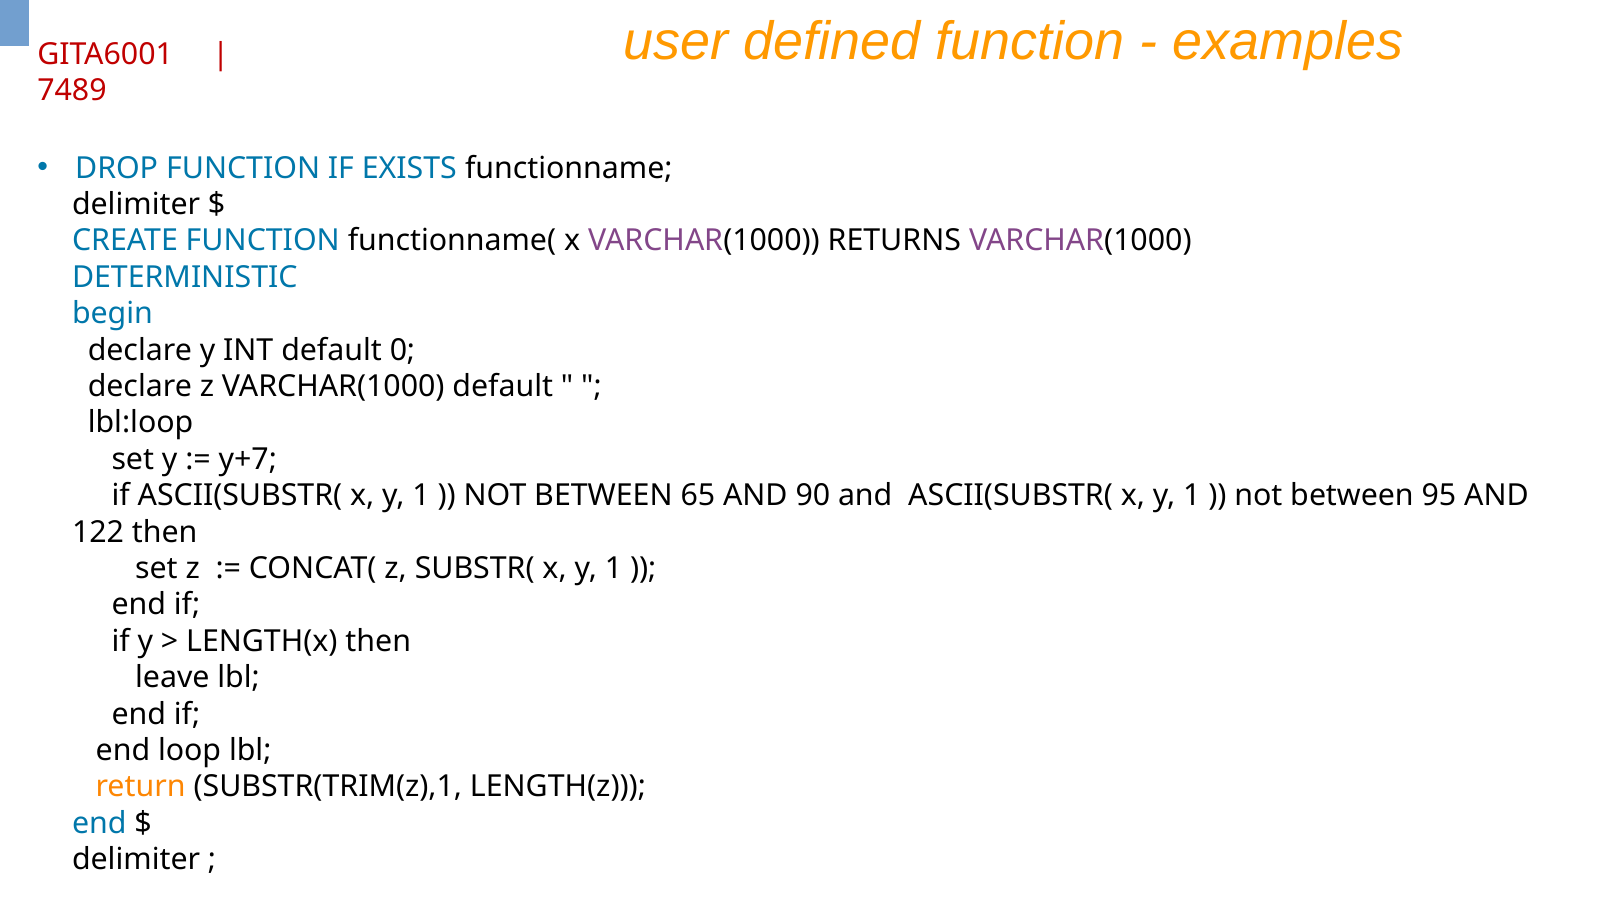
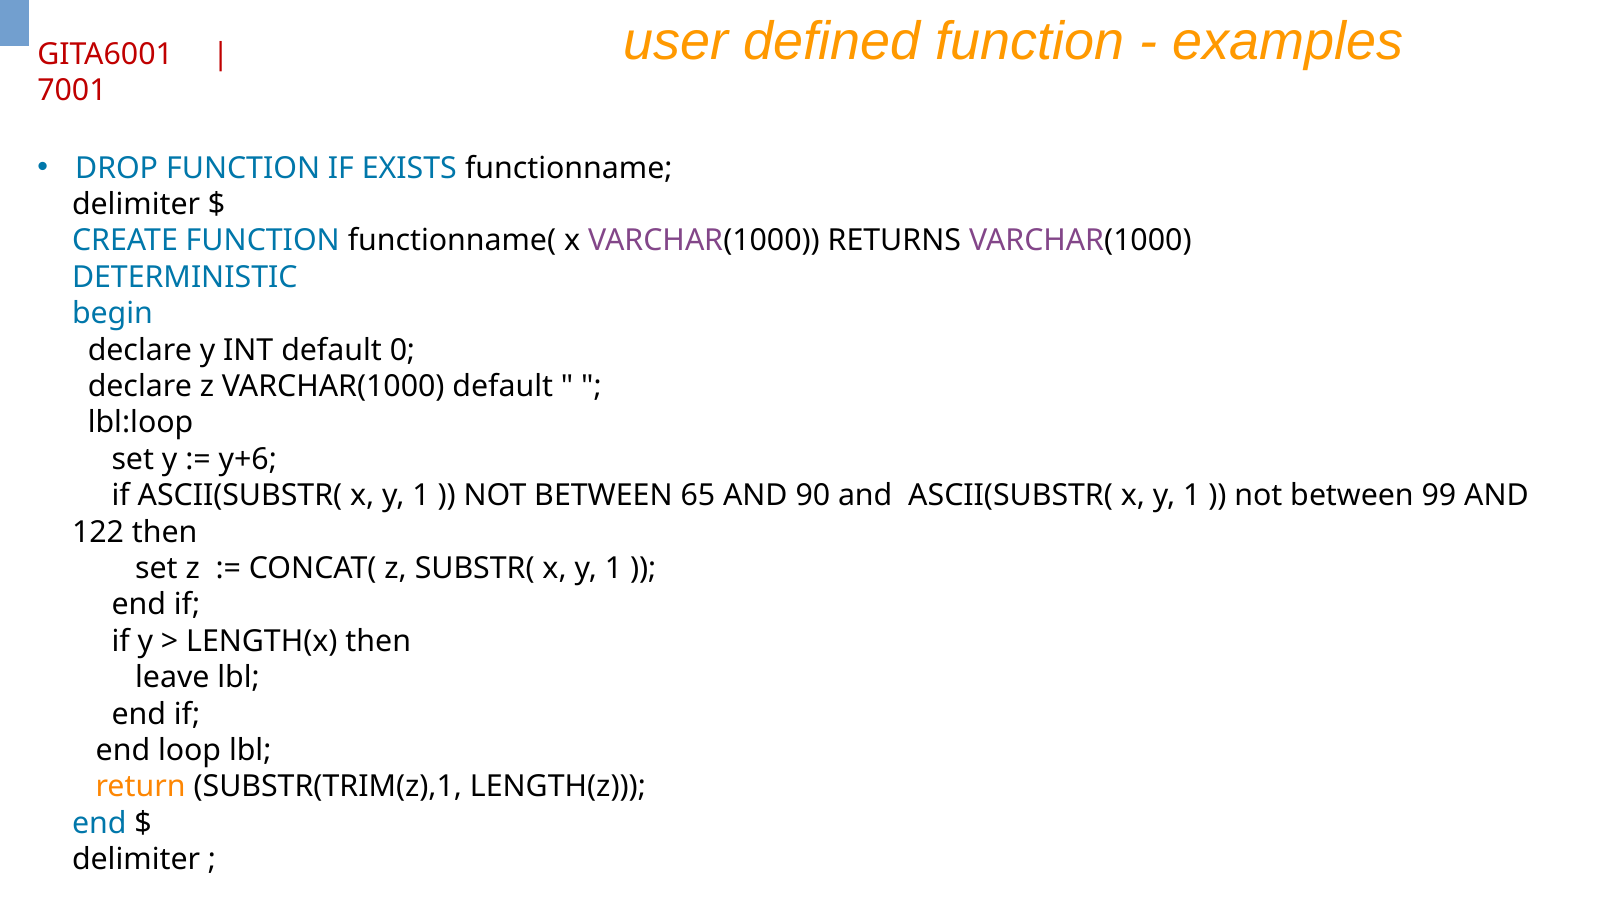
7489: 7489 -> 7001 (72, 90)
y+7: y+7 -> y+6 (248, 459)
95: 95 -> 99 (1439, 496)
